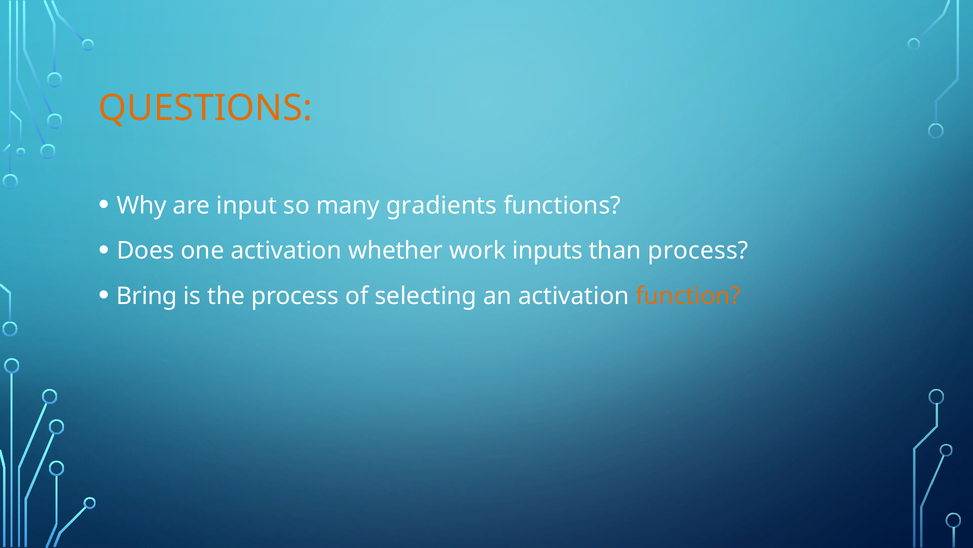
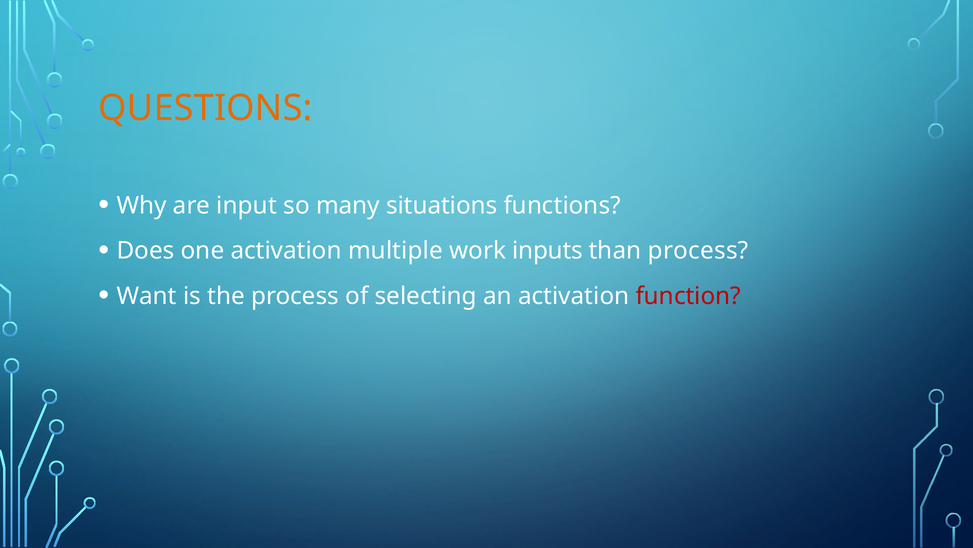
gradients: gradients -> situations (442, 205)
whether: whether -> multiple (395, 250)
Bring: Bring -> Want (147, 296)
function colour: orange -> red (688, 296)
